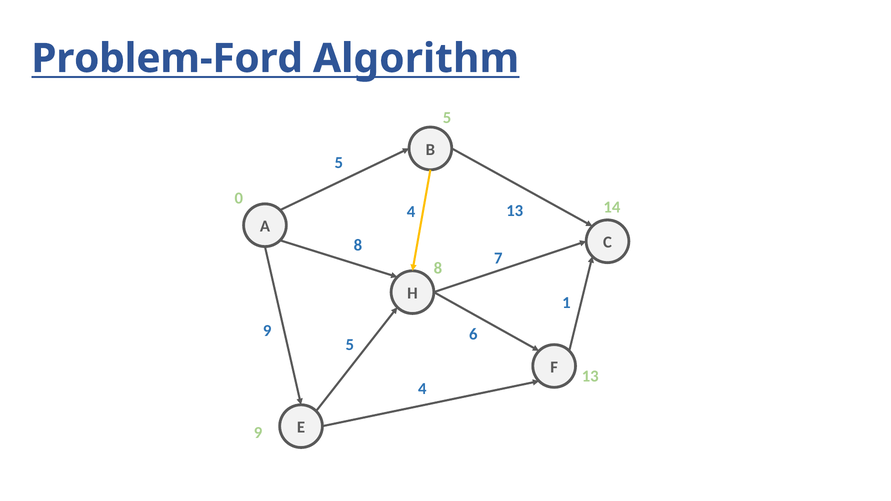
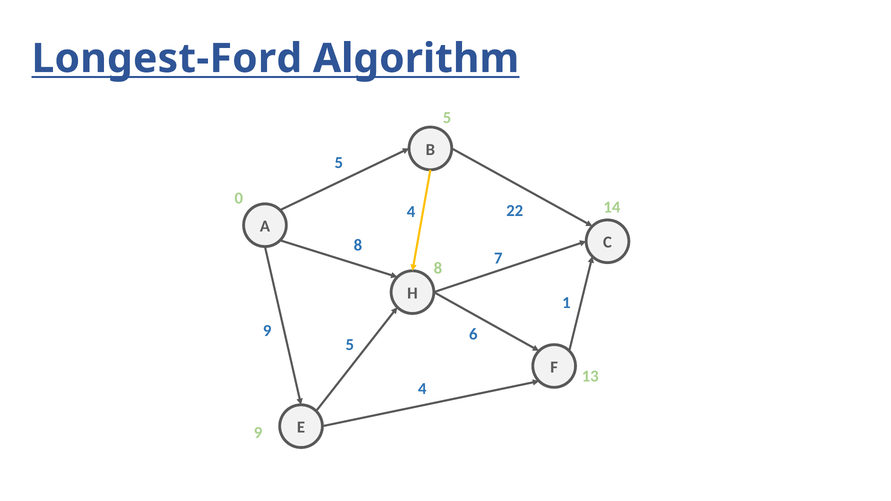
Problem-Ford: Problem-Ford -> Longest-Ford (167, 59)
4 13: 13 -> 22 (515, 211)
